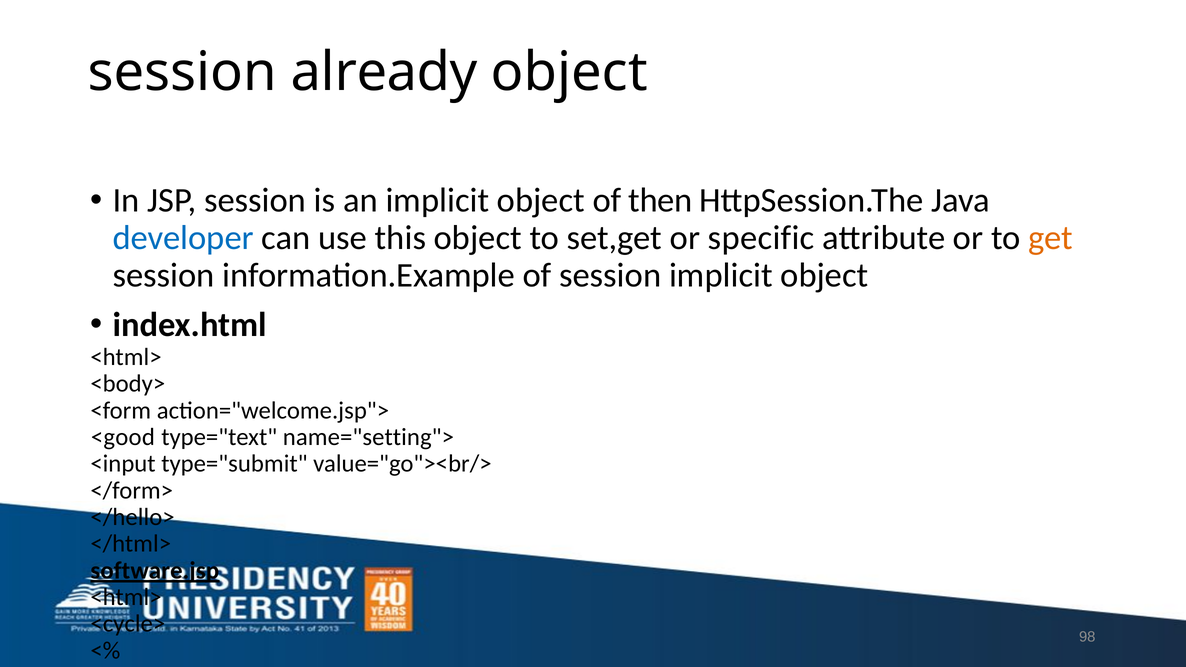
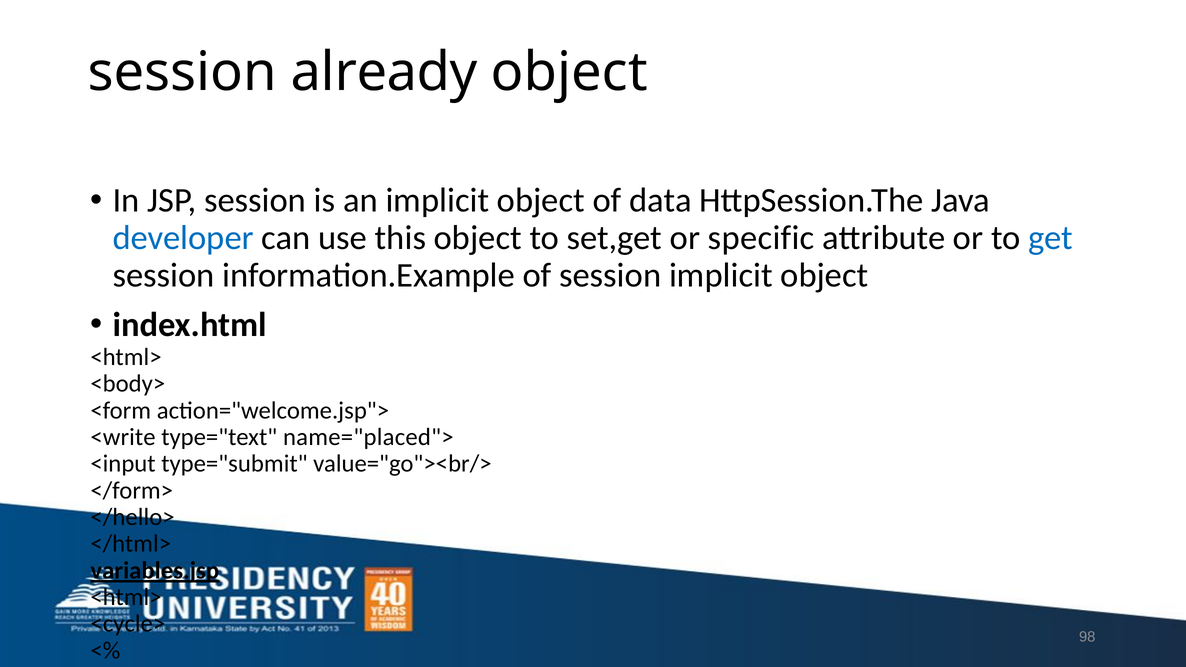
then: then -> data (660, 201)
get colour: orange -> blue (1051, 238)
<good: <good -> <write (123, 437)
name="setting">: name="setting"> -> name="placed"> (368, 437)
software.jsp: software.jsp -> variables.jsp (155, 571)
